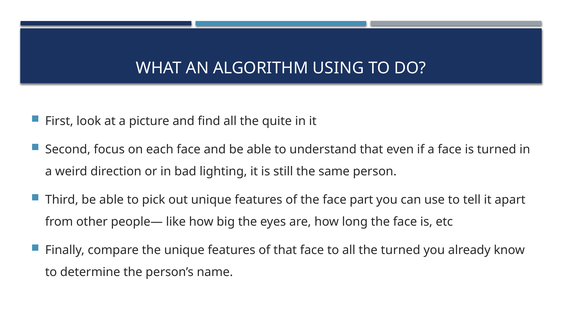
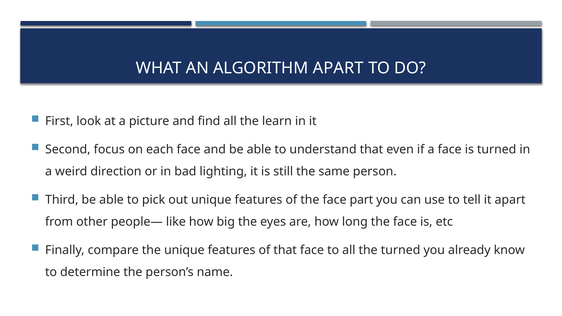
ALGORITHM USING: USING -> APART (338, 68)
quite: quite -> learn (277, 121)
